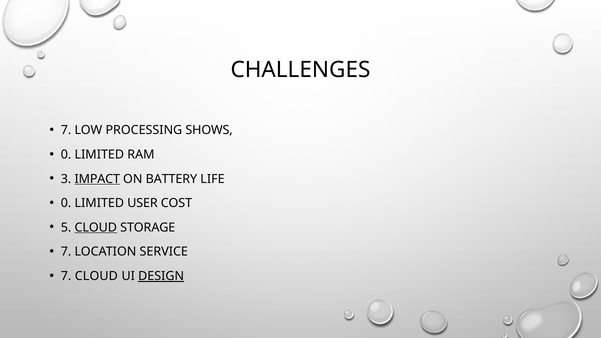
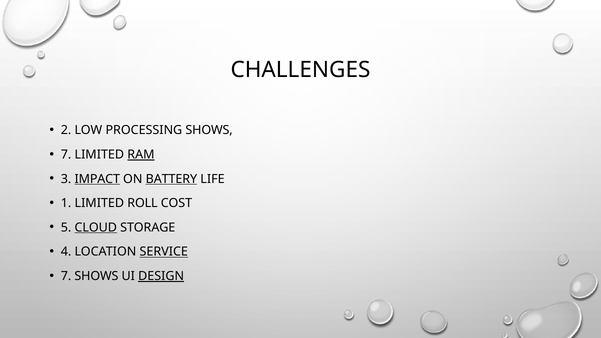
7: 7 -> 2 (66, 130)
0: 0 -> 7 (66, 155)
RAM underline: none -> present (141, 155)
BATTERY underline: none -> present (171, 179)
0: 0 -> 1 (66, 203)
USER: USER -> ROLL (143, 203)
7: 7 -> 4 (66, 252)
SERVICE underline: none -> present (164, 252)
7 CLOUD: CLOUD -> SHOWS (96, 276)
